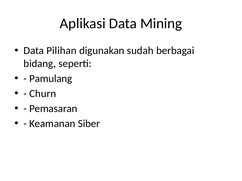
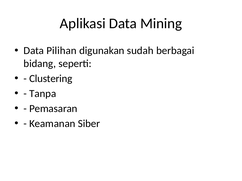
Pamulang: Pamulang -> Clustering (51, 79)
Churn: Churn -> Tanpa (43, 94)
